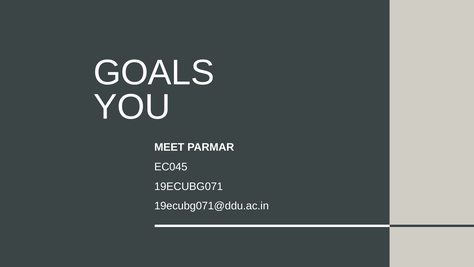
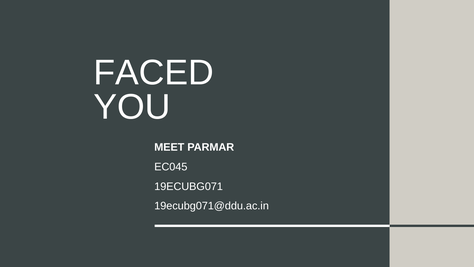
GOALS: GOALS -> FACED (154, 73)
